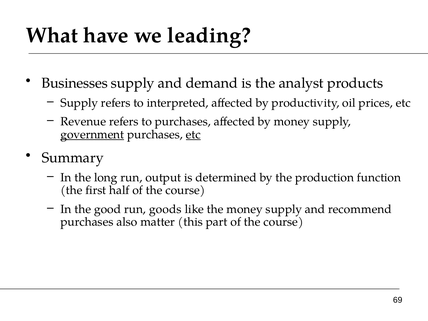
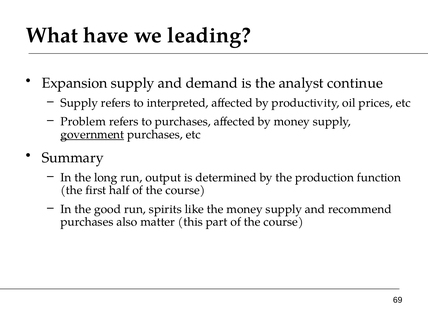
Businesses: Businesses -> Expansion (75, 83)
products: products -> continue (355, 83)
Revenue: Revenue -> Problem (83, 122)
etc underline: present -> none (193, 135)
goods: goods -> spirits (165, 209)
